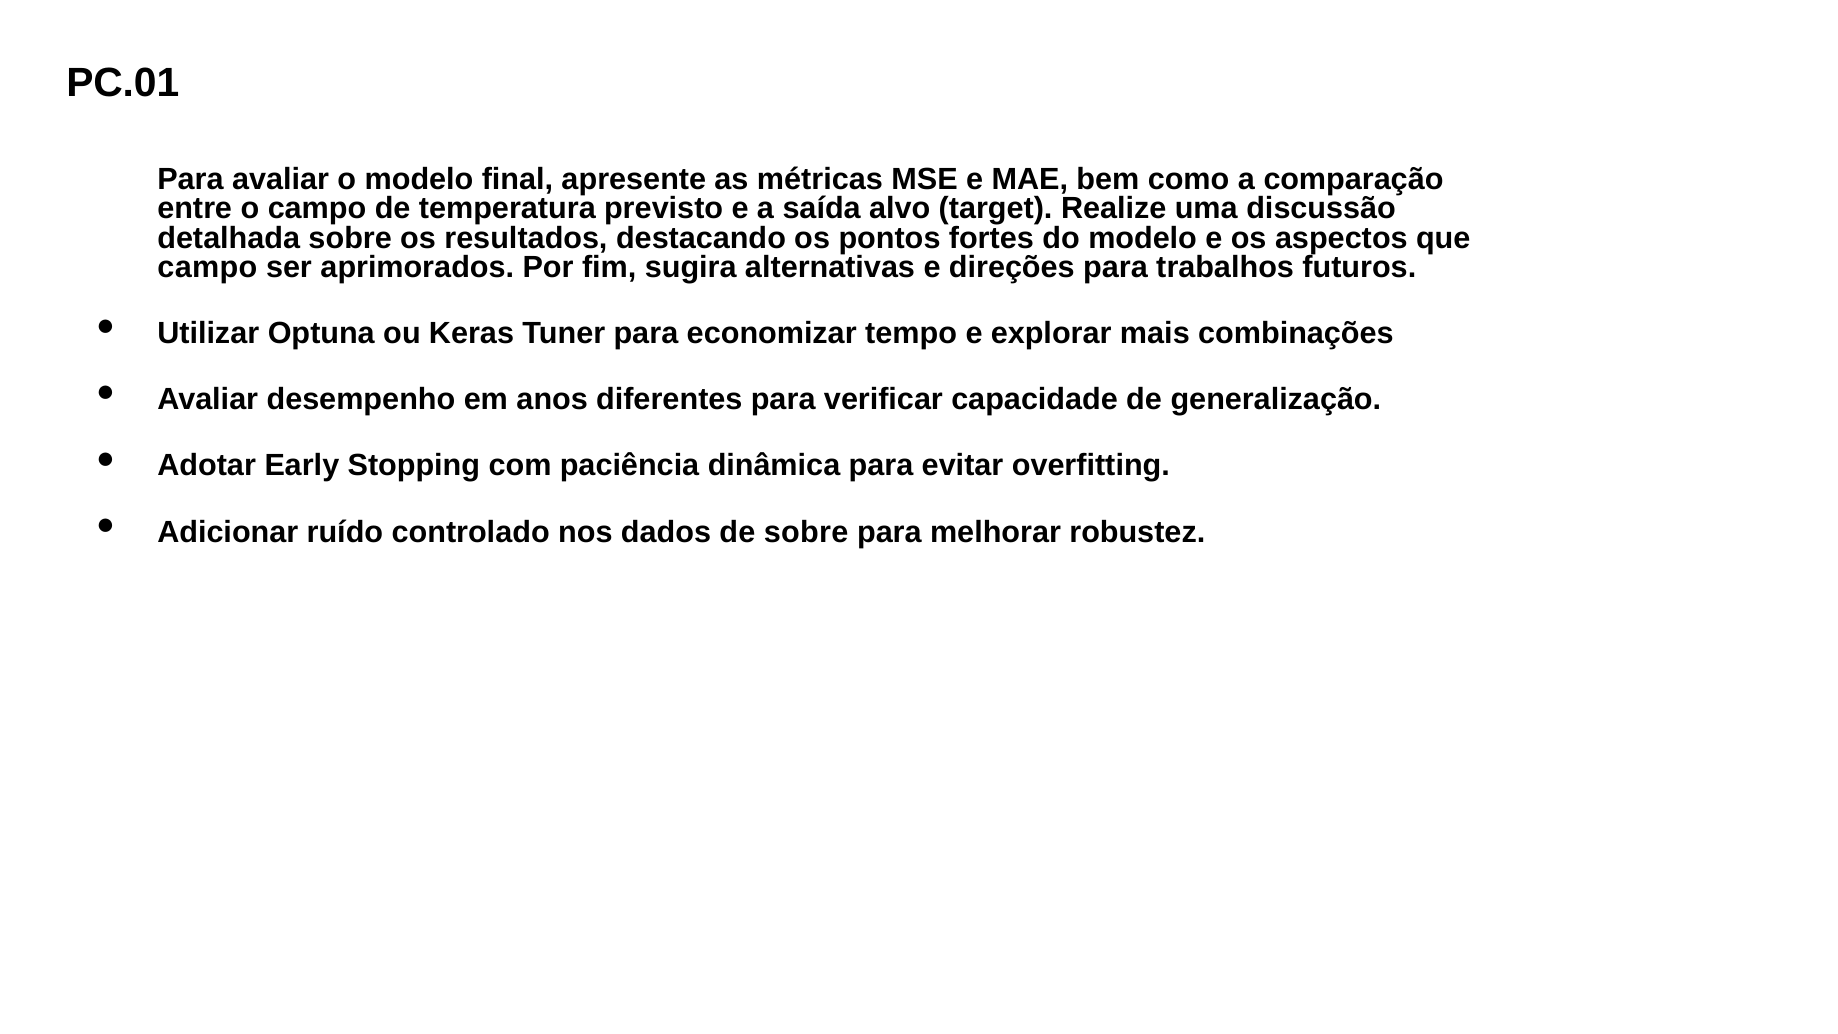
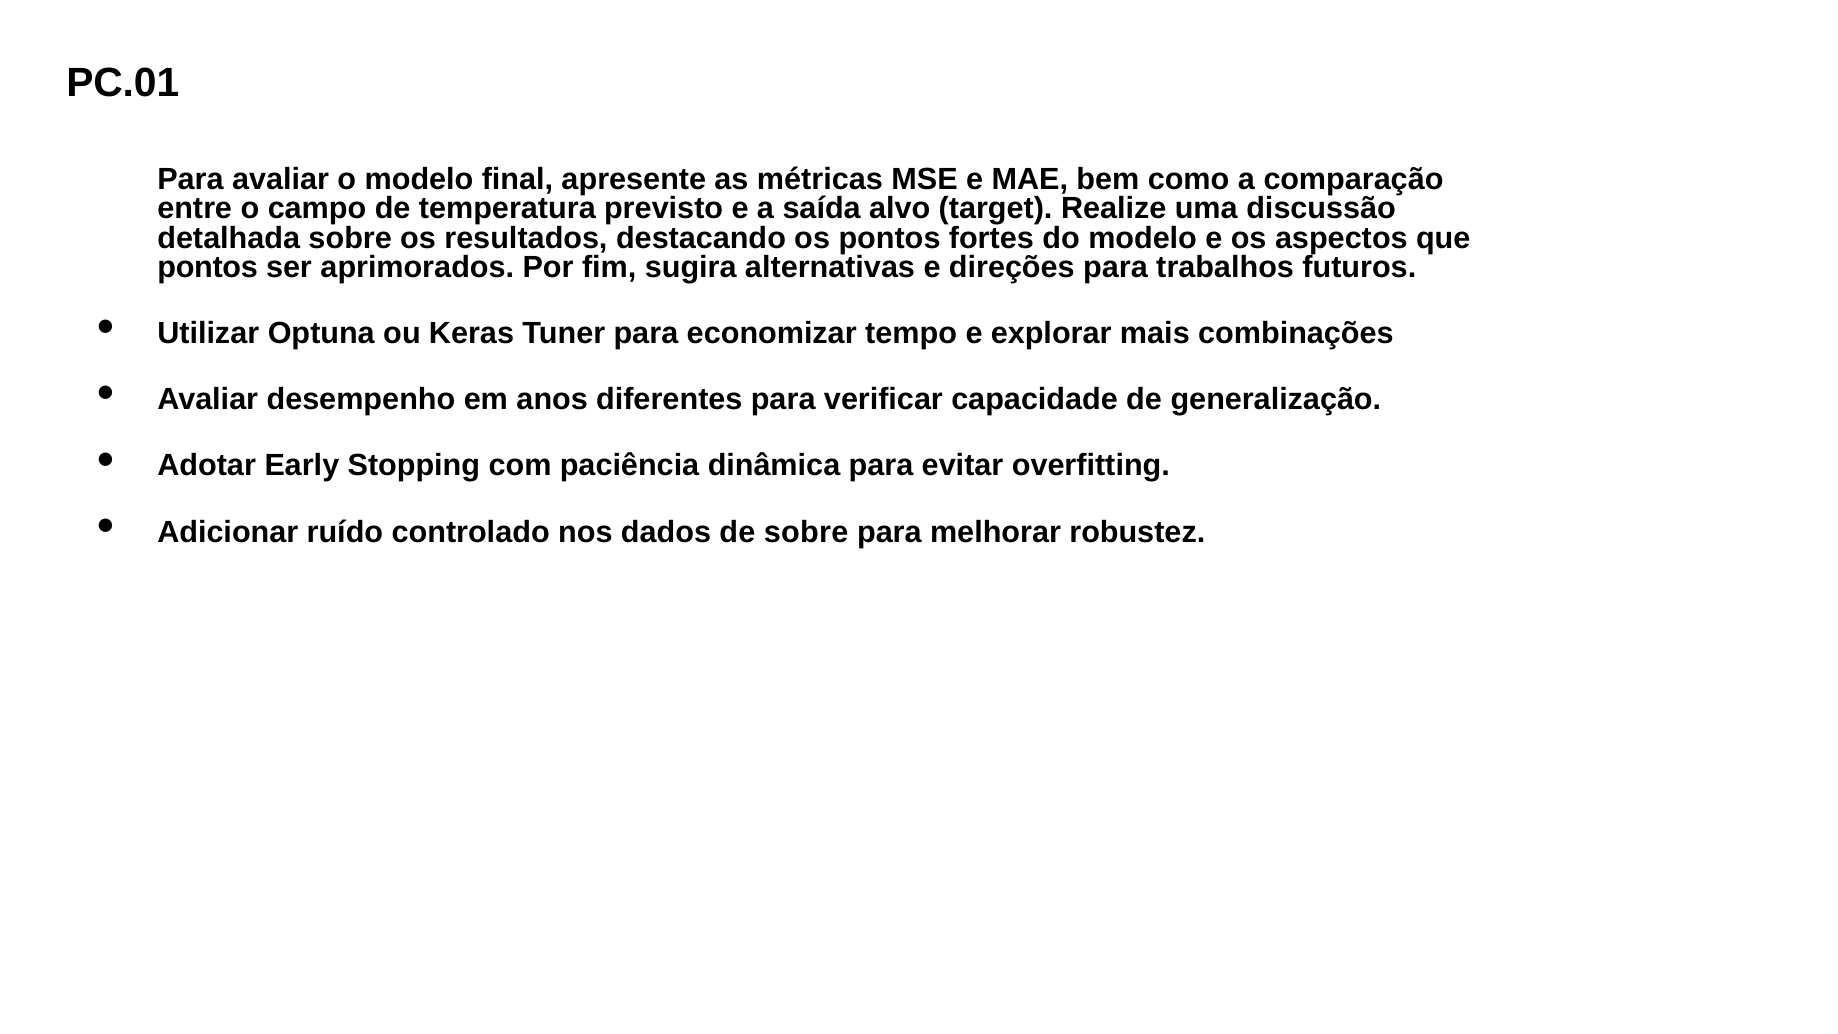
campo: campo -> pontos (208, 267)
